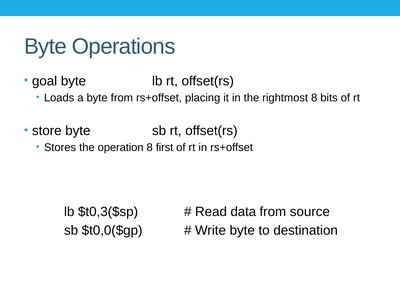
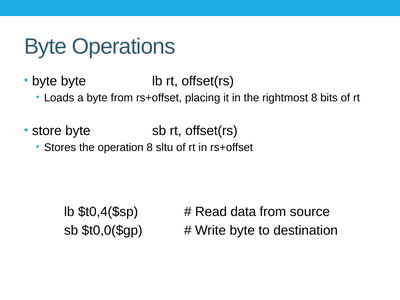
goal: goal -> byte (45, 81)
first: first -> sltu (165, 147)
$t0,3($sp: $t0,3($sp -> $t0,4($sp (108, 212)
